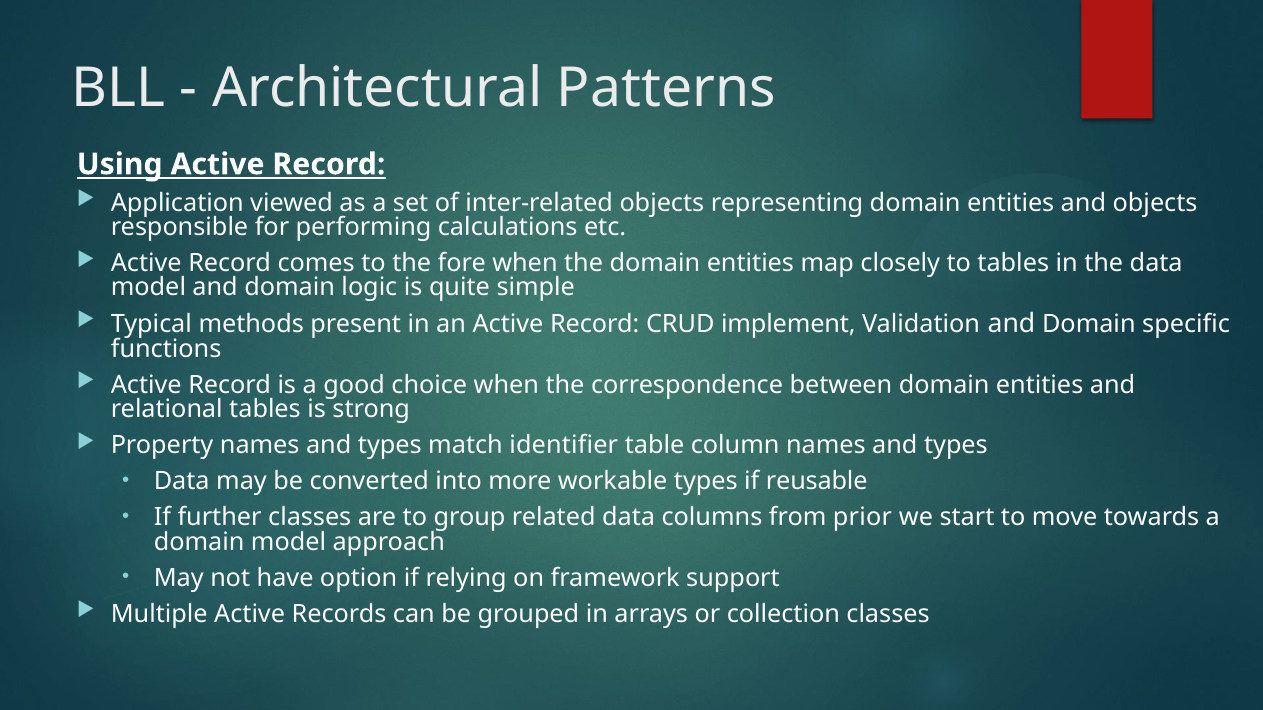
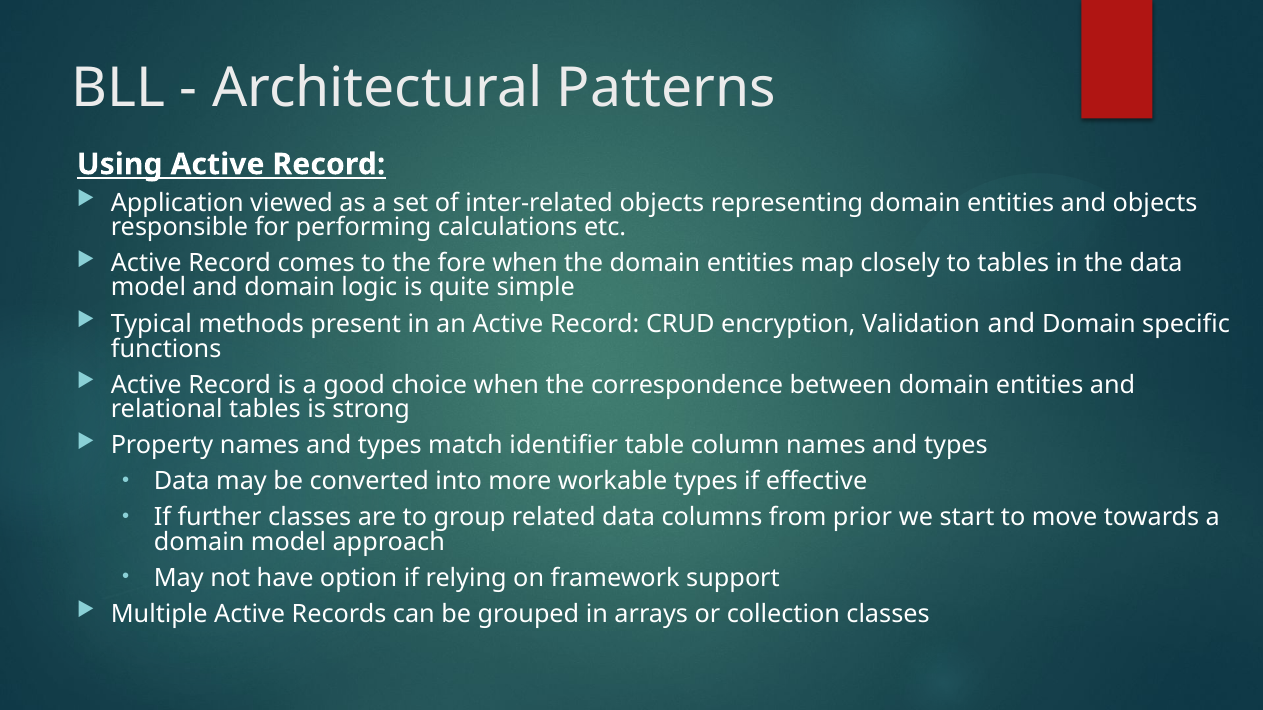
implement: implement -> encryption (788, 325)
reusable: reusable -> effective (817, 482)
